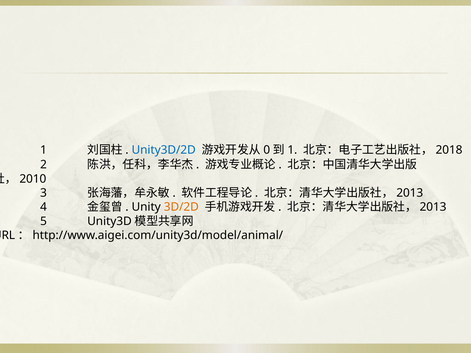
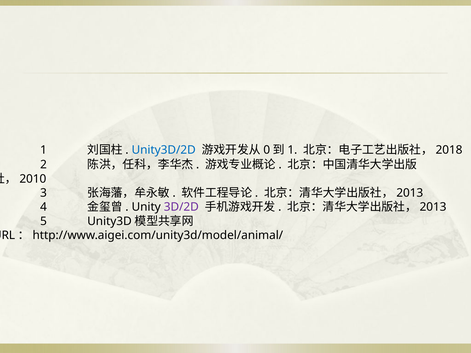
3D/2D colour: orange -> purple (181, 207)
